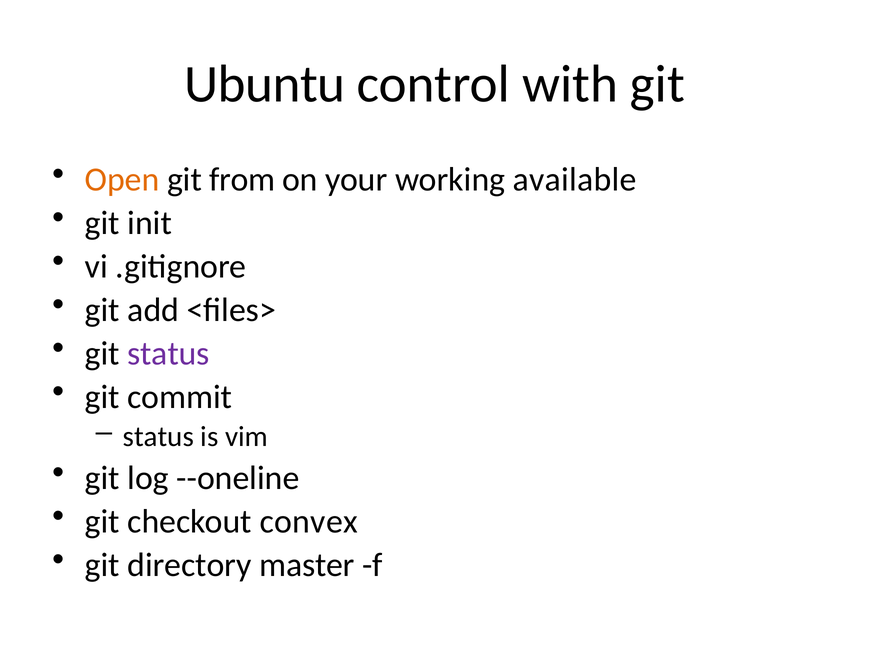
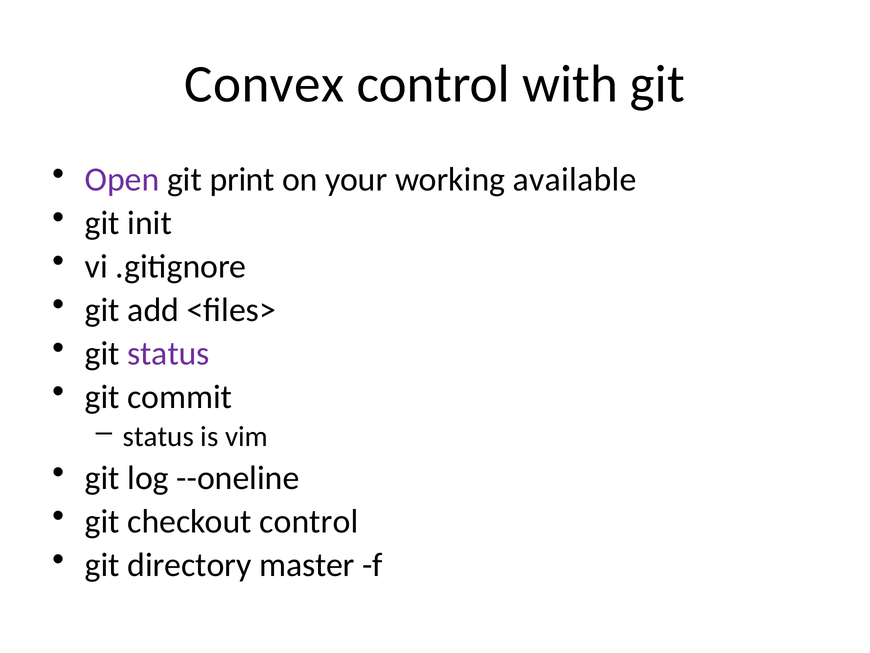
Ubuntu: Ubuntu -> Convex (264, 84)
Open colour: orange -> purple (122, 179)
from: from -> print (242, 179)
checkout convex: convex -> control (309, 521)
